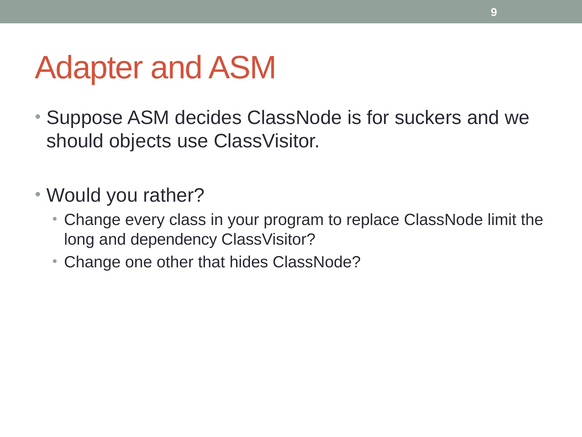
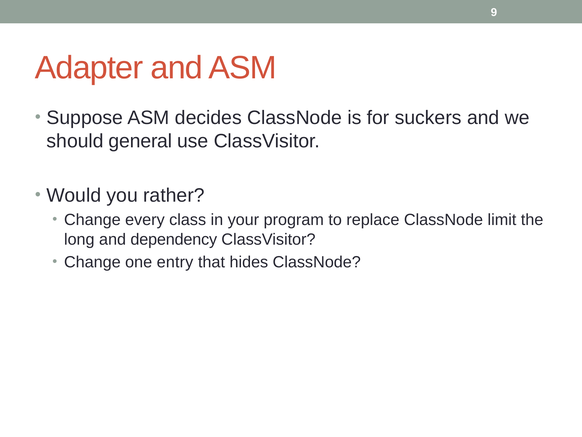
objects: objects -> general (140, 141)
other: other -> entry (175, 262)
